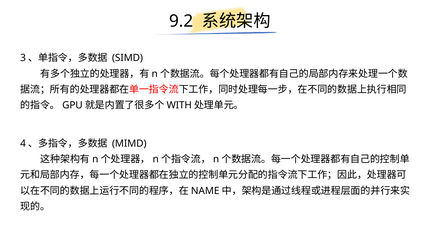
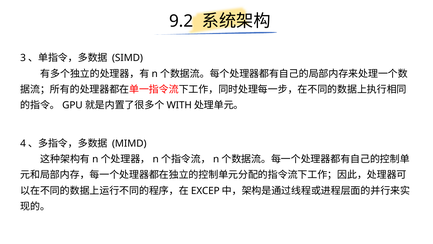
NAME: NAME -> EXCEP (205, 191)
